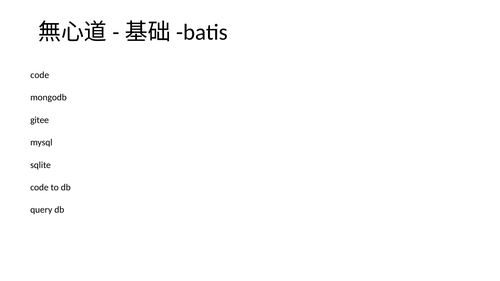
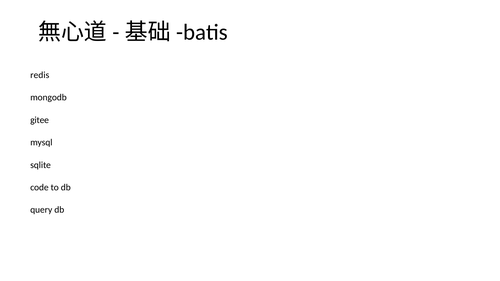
code: code -> redis (40, 75)
